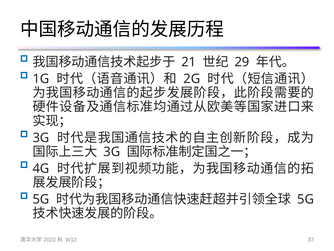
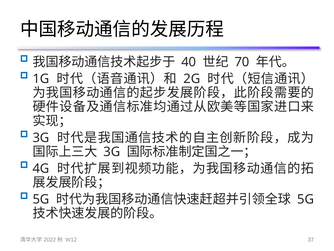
21: 21 -> 40 (189, 62)
29: 29 -> 70 (242, 62)
